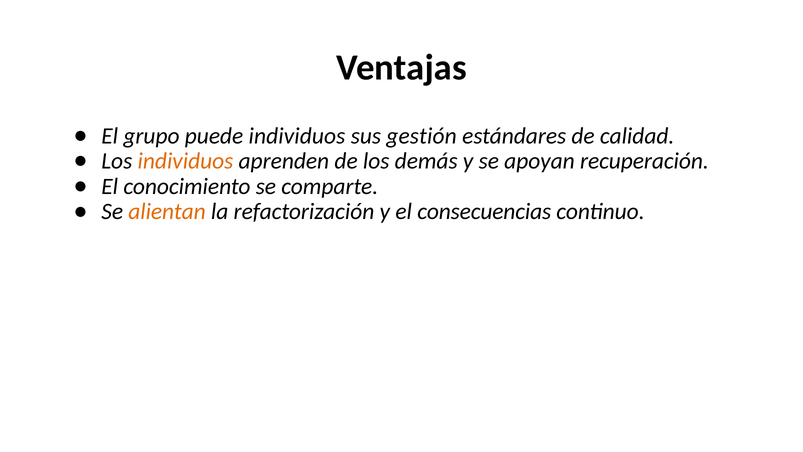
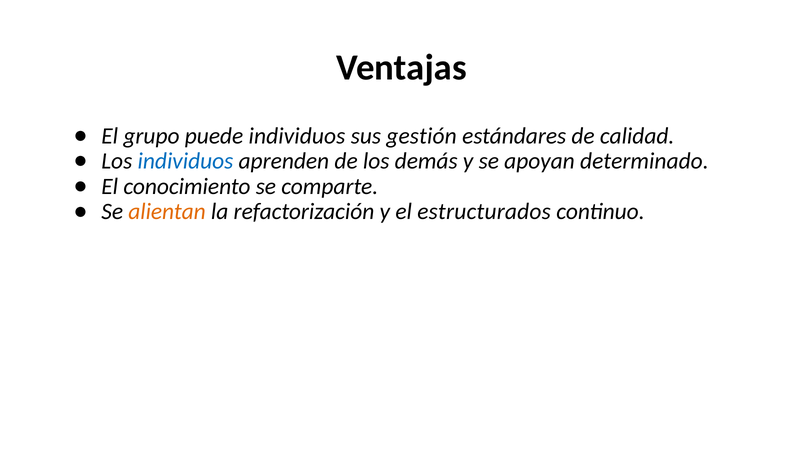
individuos colour: orange -> blue (185, 161)
recuperación: recuperación -> determinado (644, 161)
consecuencias: consecuencias -> estructurados (484, 212)
